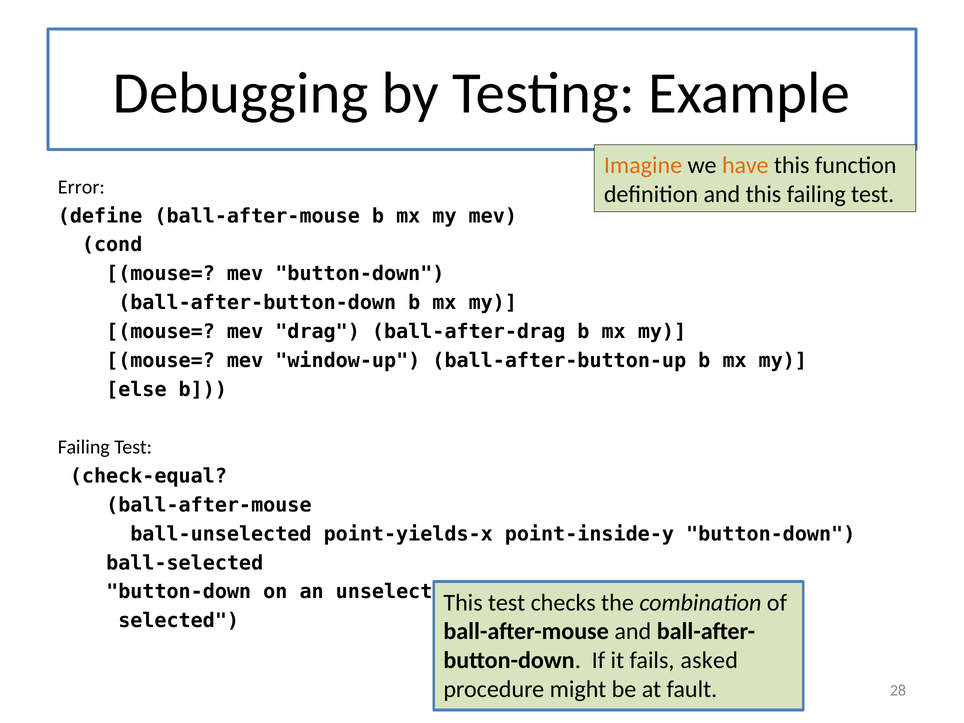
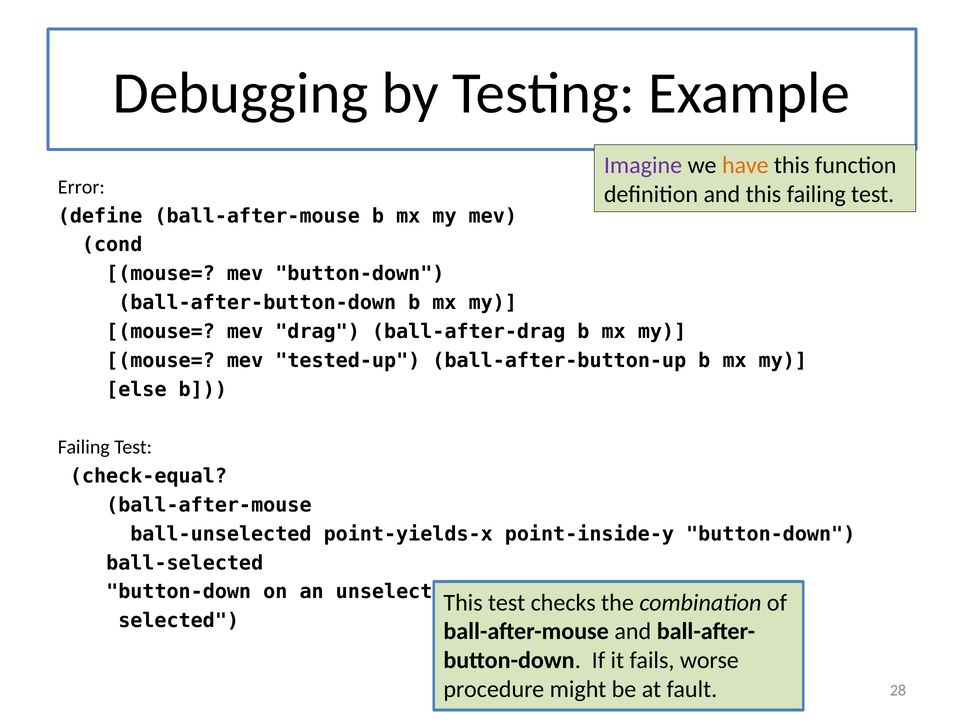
Imagine colour: orange -> purple (643, 165)
window-up: window-up -> tested-up (348, 360)
asked: asked -> worse (709, 660)
